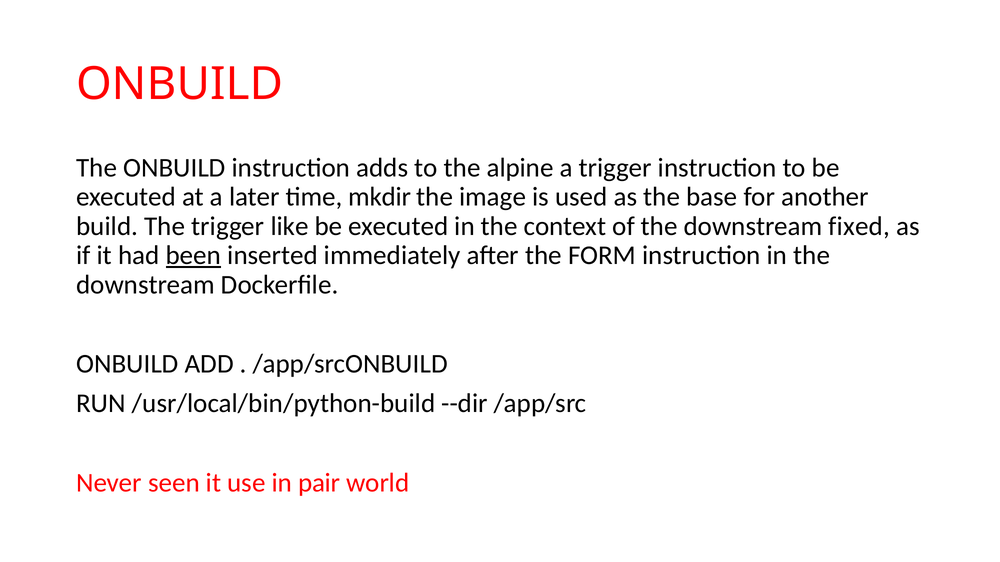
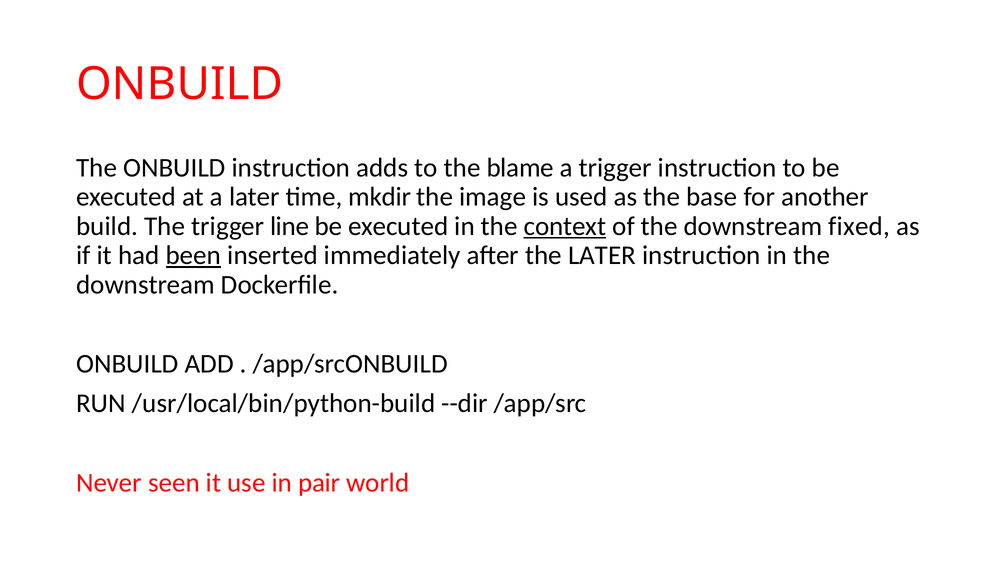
alpine: alpine -> blame (520, 168)
like: like -> line (290, 226)
context underline: none -> present (565, 226)
the FORM: FORM -> LATER (602, 256)
